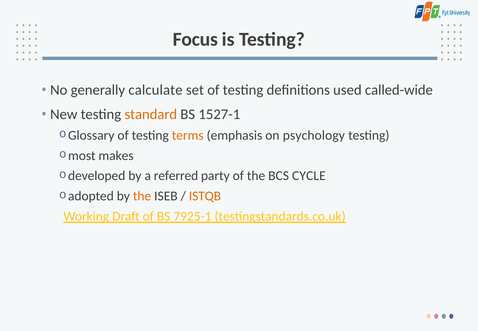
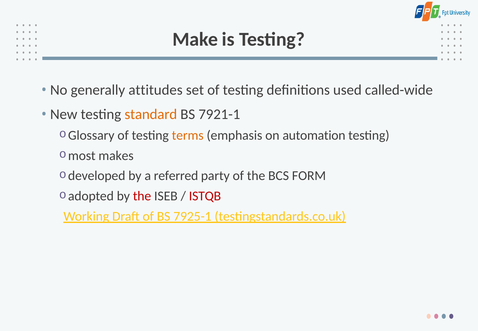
Focus: Focus -> Make (195, 39)
calculate: calculate -> attitudes (156, 90)
1527-1: 1527-1 -> 7921-1 (219, 114)
psychology: psychology -> automation (314, 135)
CYCLE: CYCLE -> FORM (309, 176)
the colour: orange -> red (142, 196)
ISTQB colour: orange -> red (205, 196)
